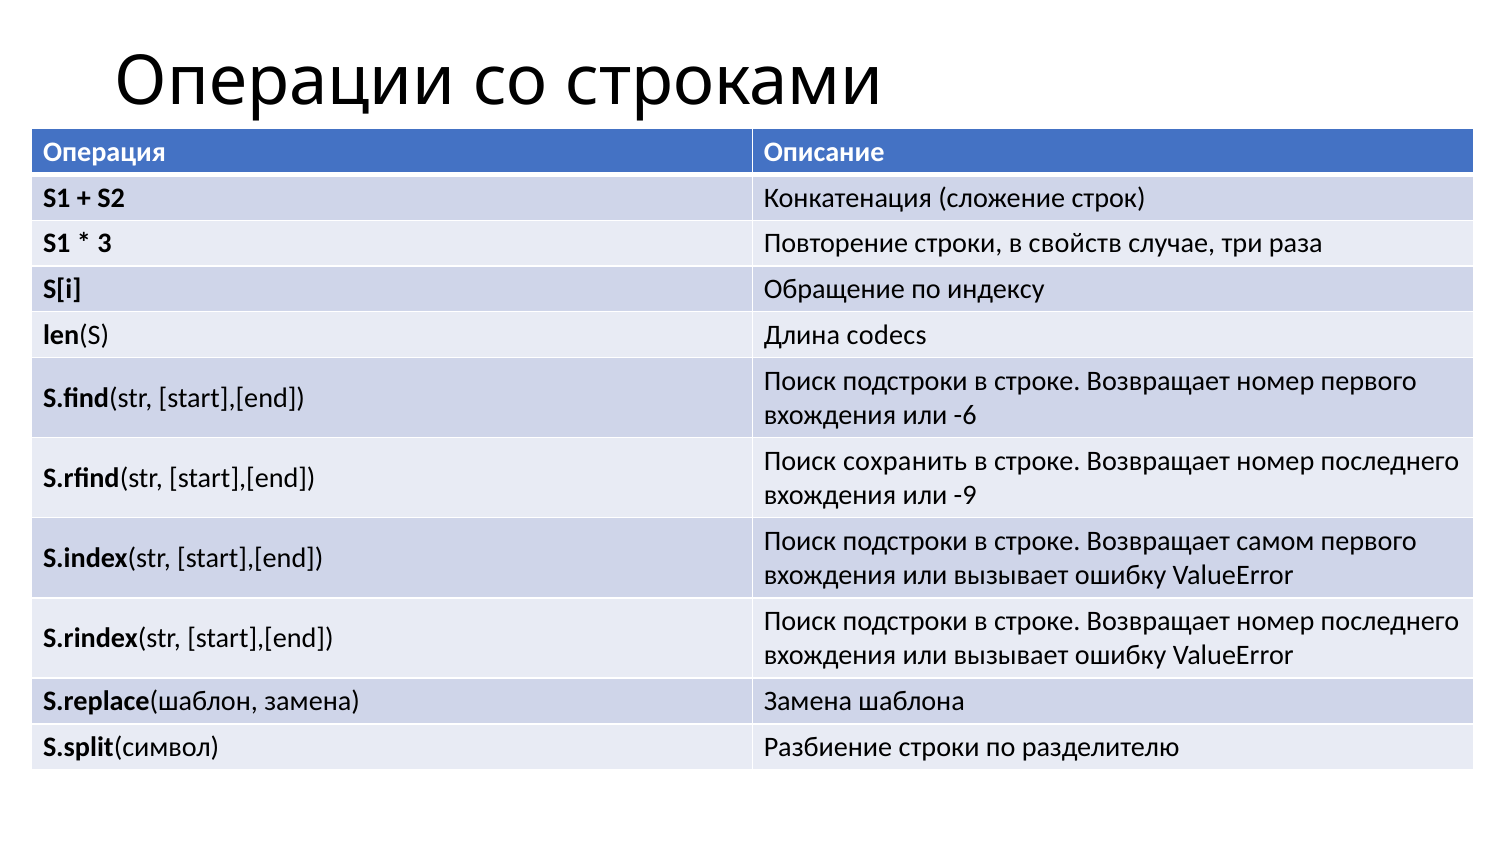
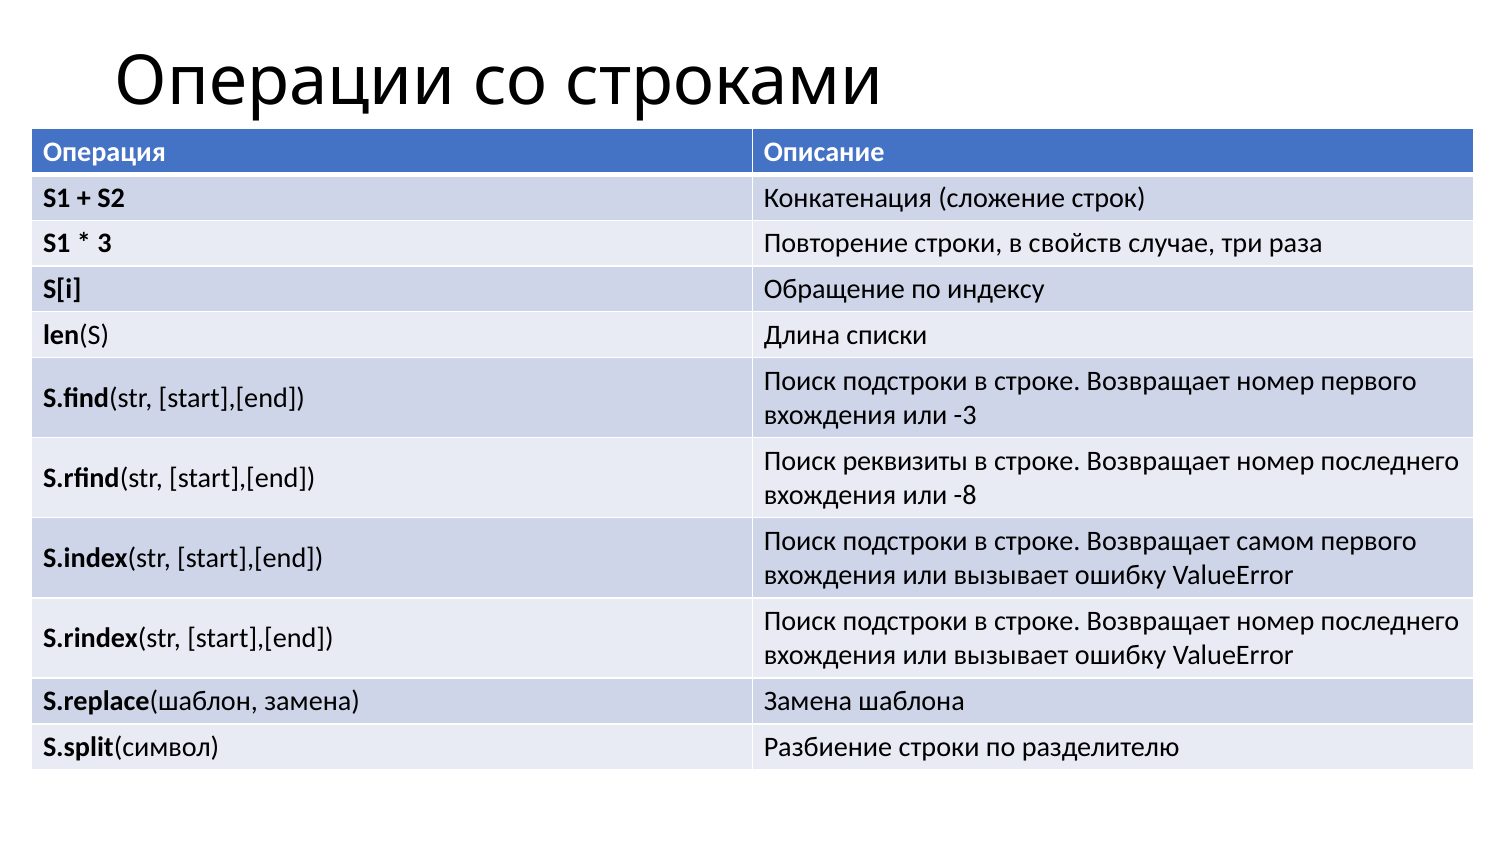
codecs: codecs -> списки (887, 335)
-6: -6 -> -3 (965, 415)
сохранить: сохранить -> реквизиты (905, 461)
-9: -9 -> -8 (965, 496)
